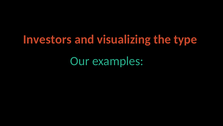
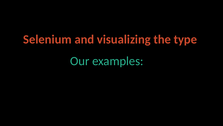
Investors: Investors -> Selenium (47, 39)
